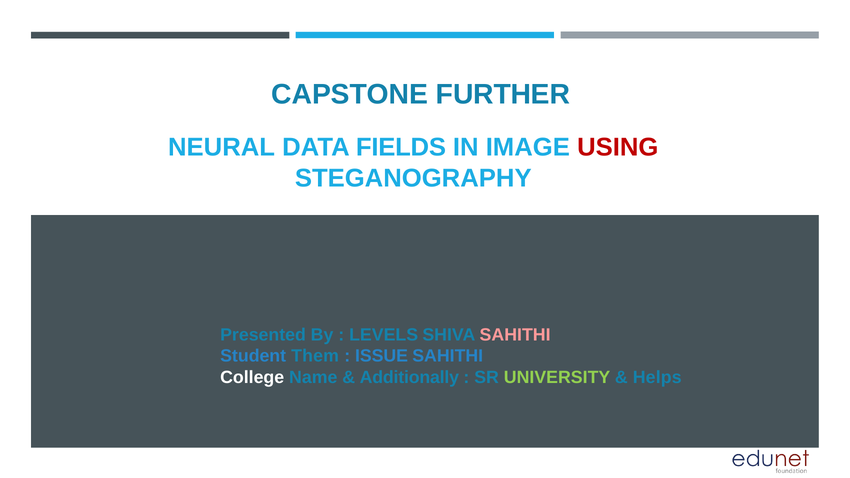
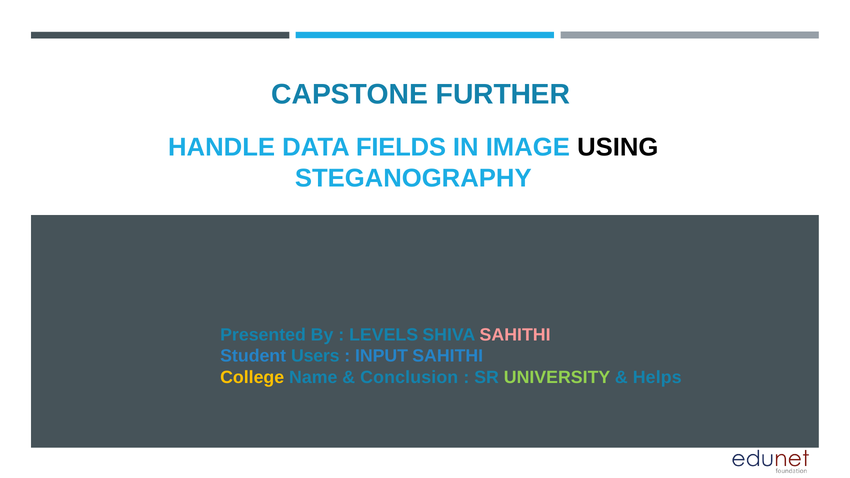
NEURAL: NEURAL -> HANDLE (222, 148)
USING colour: red -> black (618, 148)
Them: Them -> Users (315, 356)
ISSUE: ISSUE -> INPUT (382, 356)
College colour: white -> yellow (252, 377)
Additionally: Additionally -> Conclusion (409, 377)
